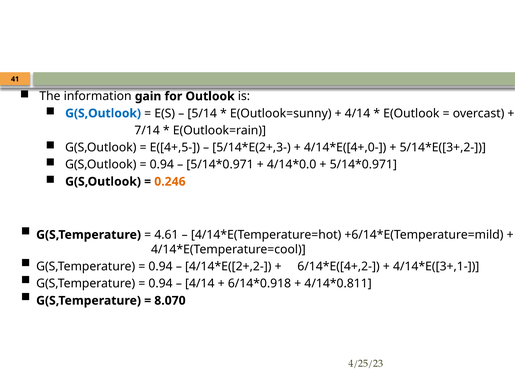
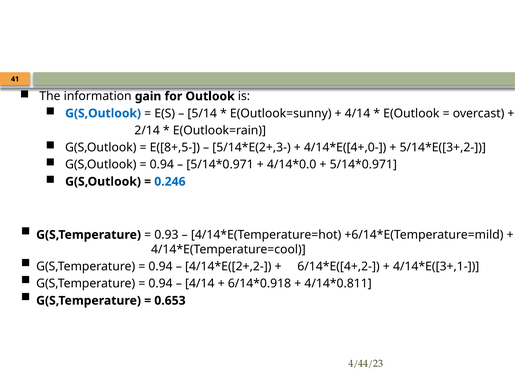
7/14: 7/14 -> 2/14 (147, 130)
E([4+,5-: E([4+,5- -> E([8+,5- (175, 147)
0.246 colour: orange -> blue (170, 181)
4.61: 4.61 -> 0.93 (166, 234)
8.070: 8.070 -> 0.653 (170, 300)
4/25/23: 4/25/23 -> 4/44/23 (366, 363)
